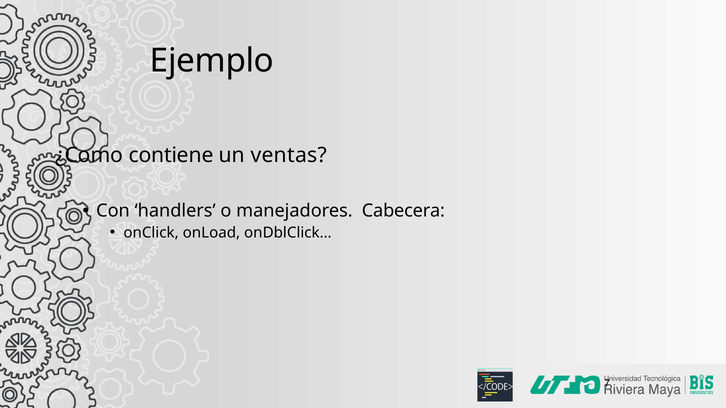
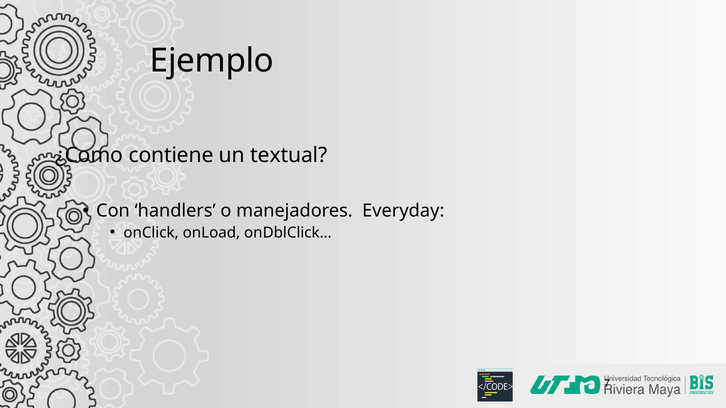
ventas: ventas -> textual (289, 156)
Cabecera: Cabecera -> Everyday (403, 211)
